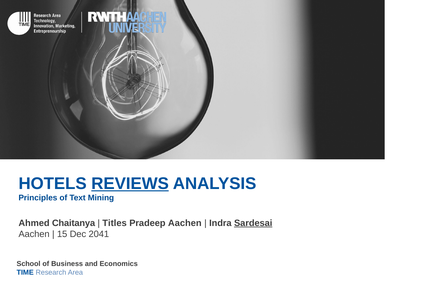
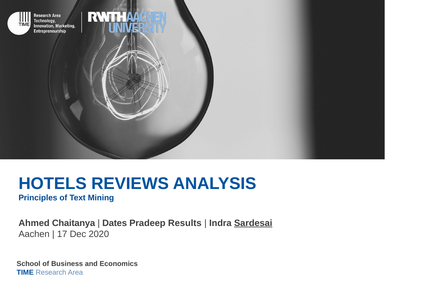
REVIEWS underline: present -> none (130, 183)
Titles: Titles -> Dates (115, 223)
Pradeep Aachen: Aachen -> Results (185, 223)
15: 15 -> 17 (62, 234)
2041: 2041 -> 2020 (99, 234)
